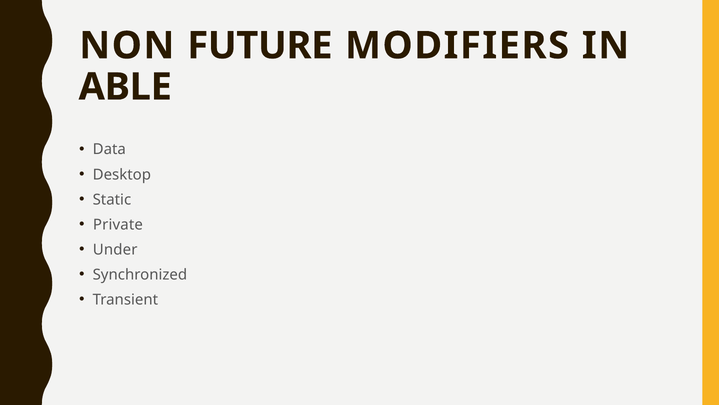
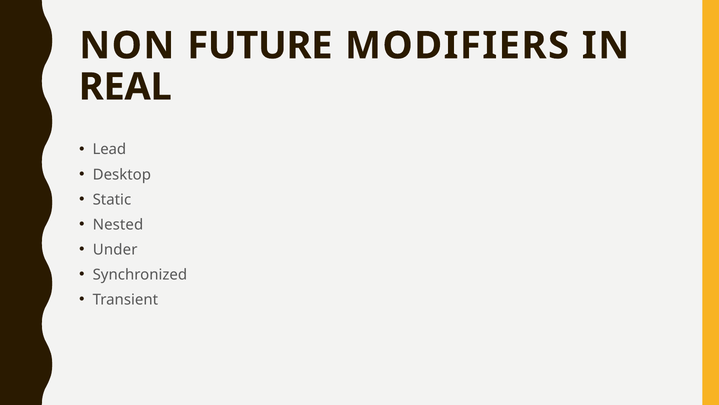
ABLE: ABLE -> REAL (125, 87)
Data: Data -> Lead (109, 149)
Private: Private -> Nested (118, 224)
